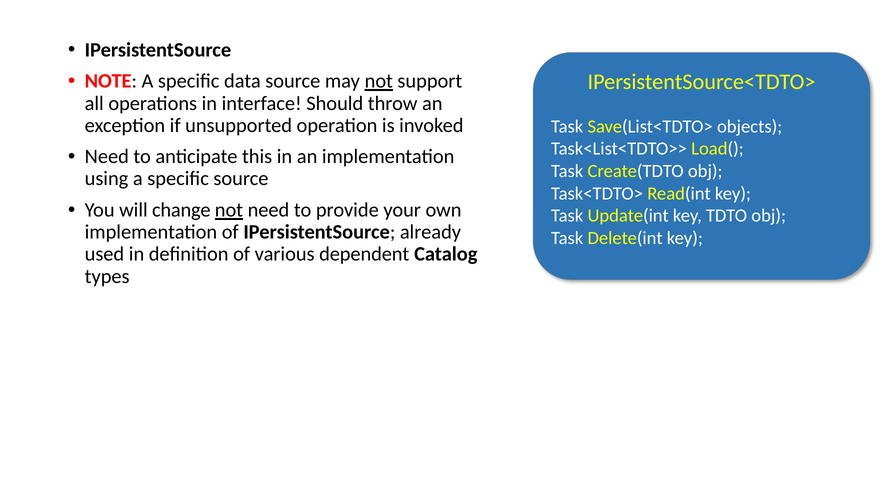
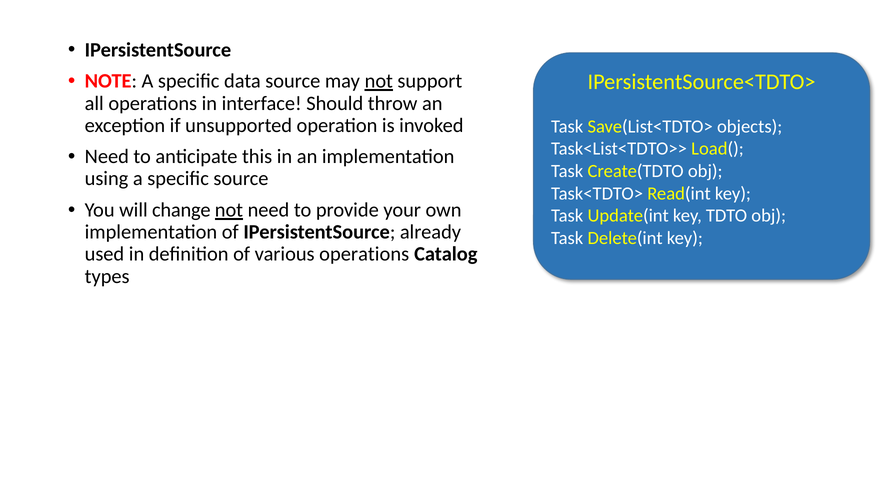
various dependent: dependent -> operations (364, 254)
